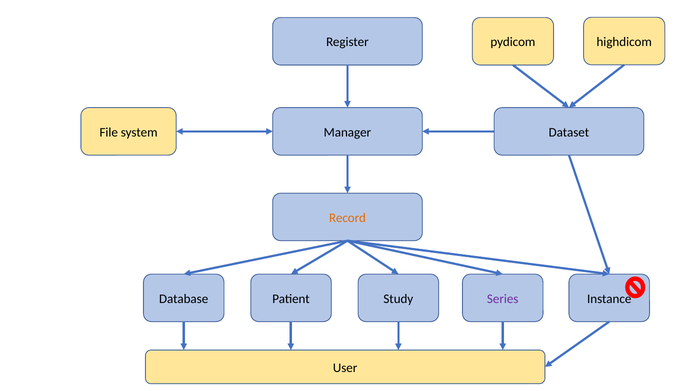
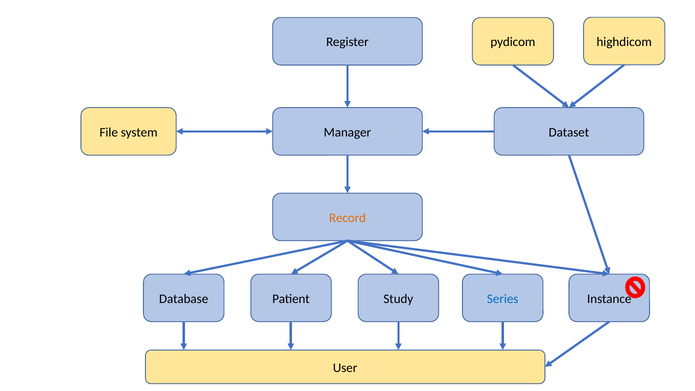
Series colour: purple -> blue (503, 299)
